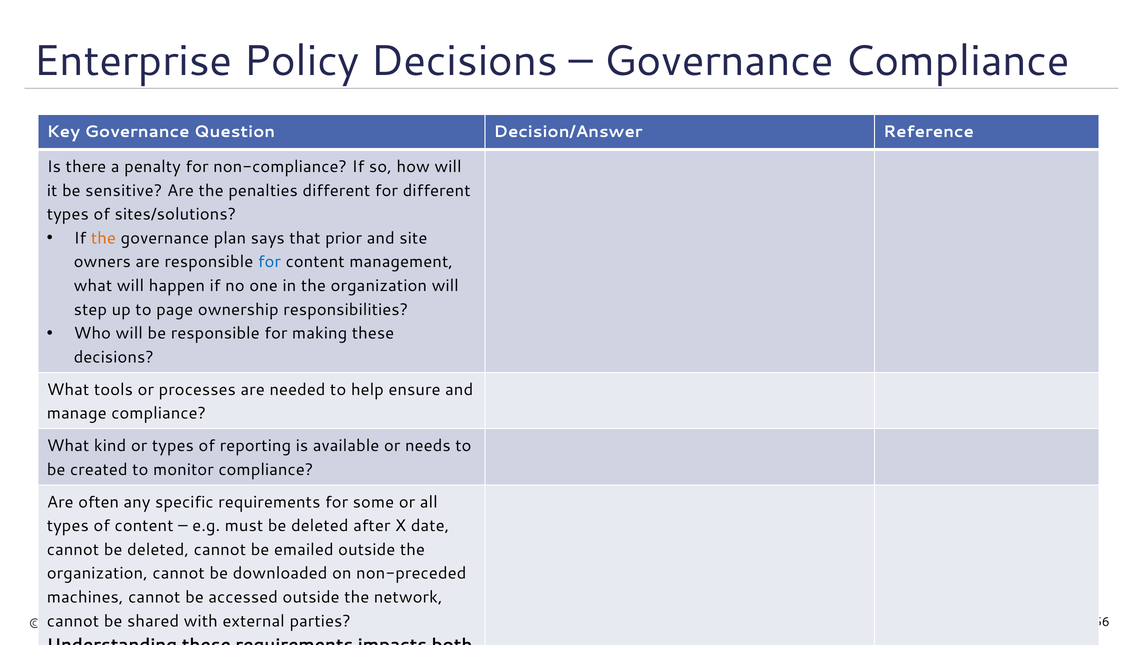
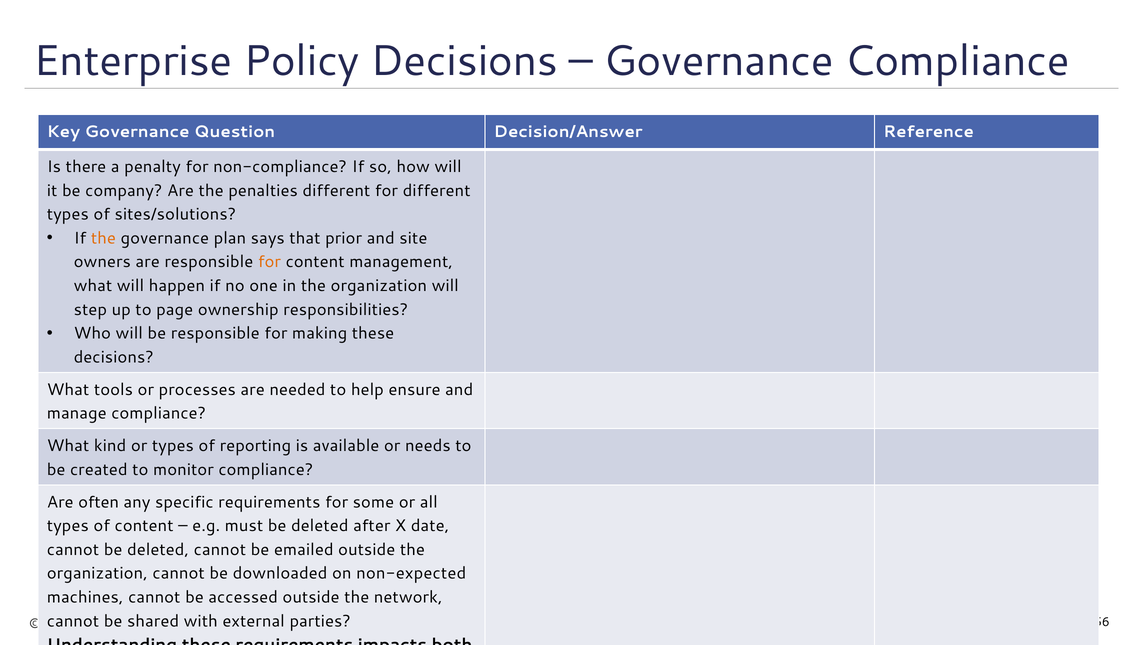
sensitive: sensitive -> company (124, 191)
for colour: blue -> orange (269, 262)
non-preceded: non-preceded -> non-expected (411, 574)
